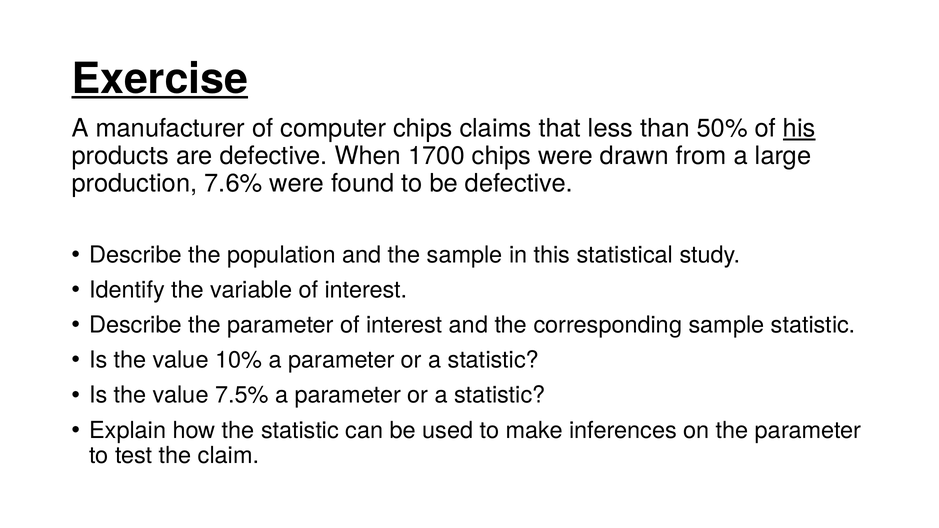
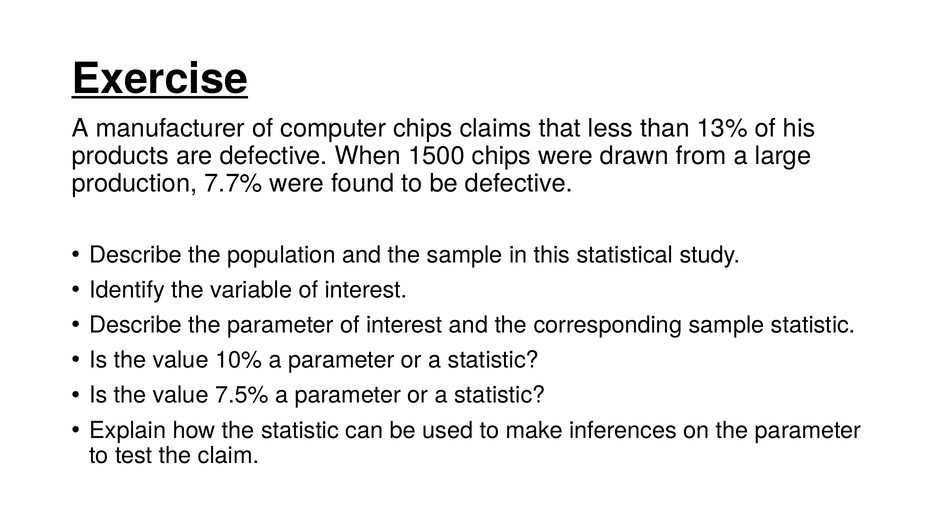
50%: 50% -> 13% (722, 129)
his underline: present -> none (799, 129)
1700: 1700 -> 1500 (436, 156)
7.6%: 7.6% -> 7.7% (233, 184)
